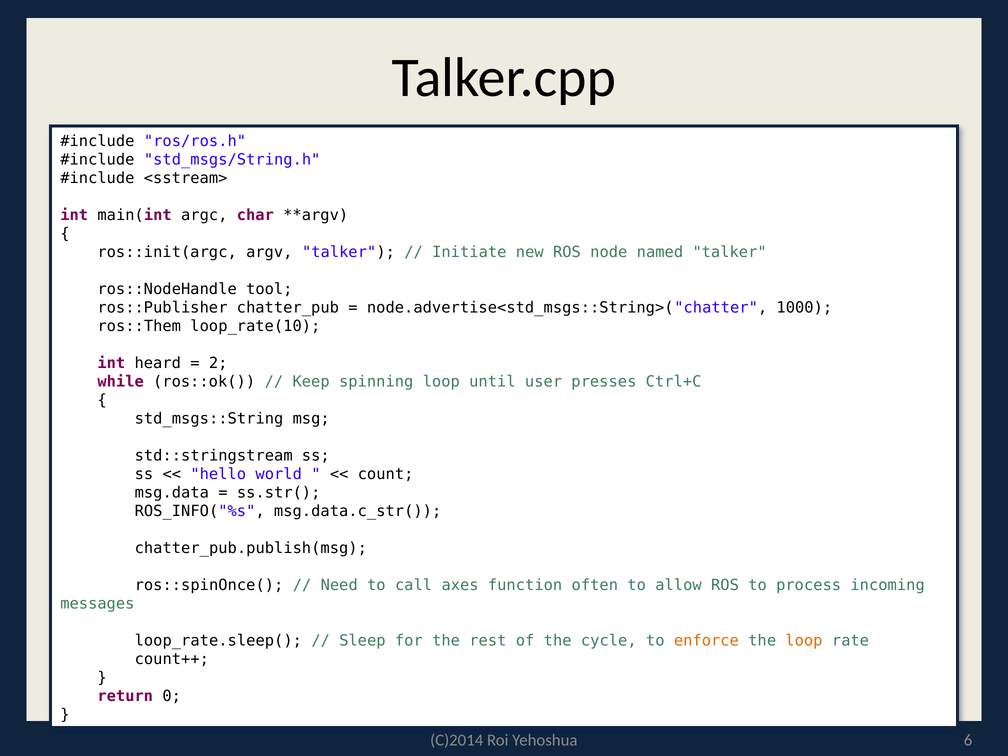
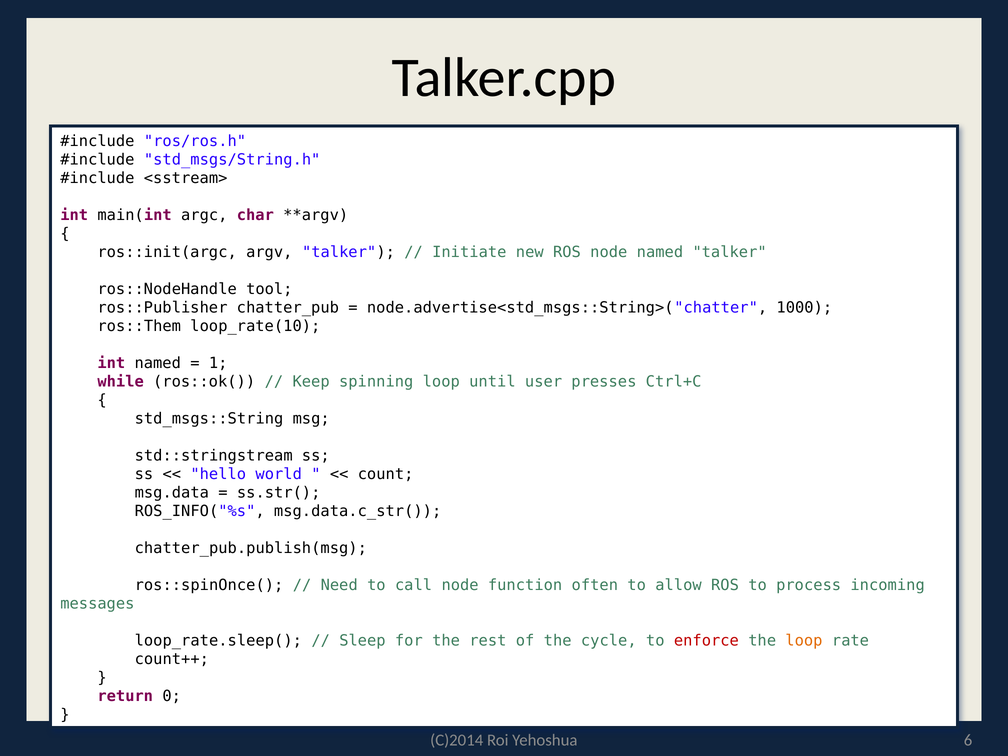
int heard: heard -> named (158, 363)
2: 2 -> 1 (218, 363)
call axes: axes -> node (460, 585)
enforce colour: orange -> red (706, 641)
